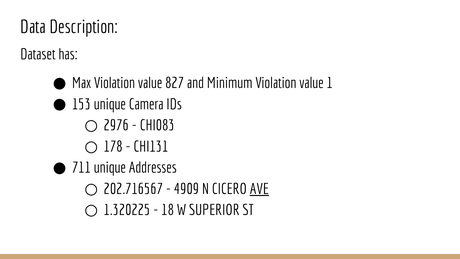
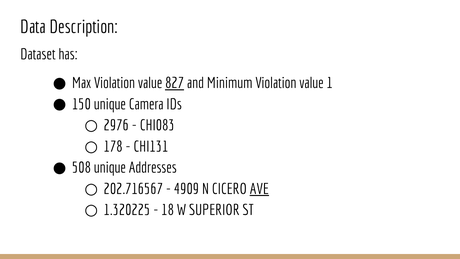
827 underline: none -> present (175, 83)
153: 153 -> 150 (81, 104)
711: 711 -> 508 (81, 168)
